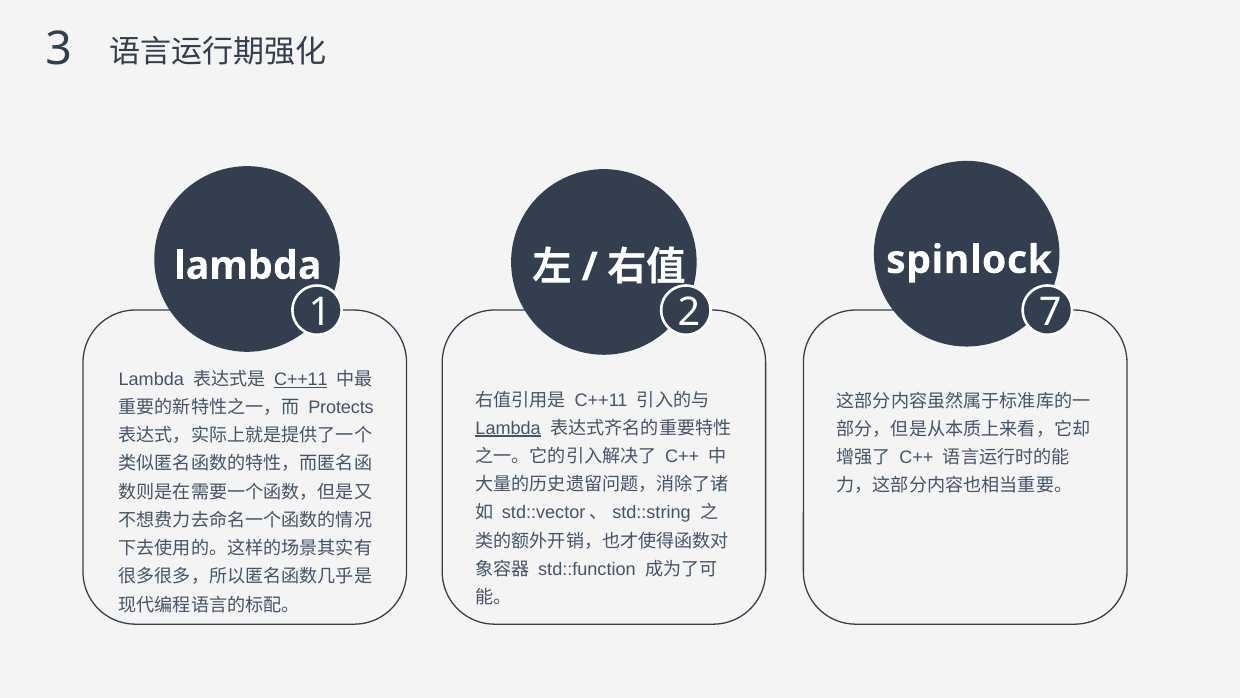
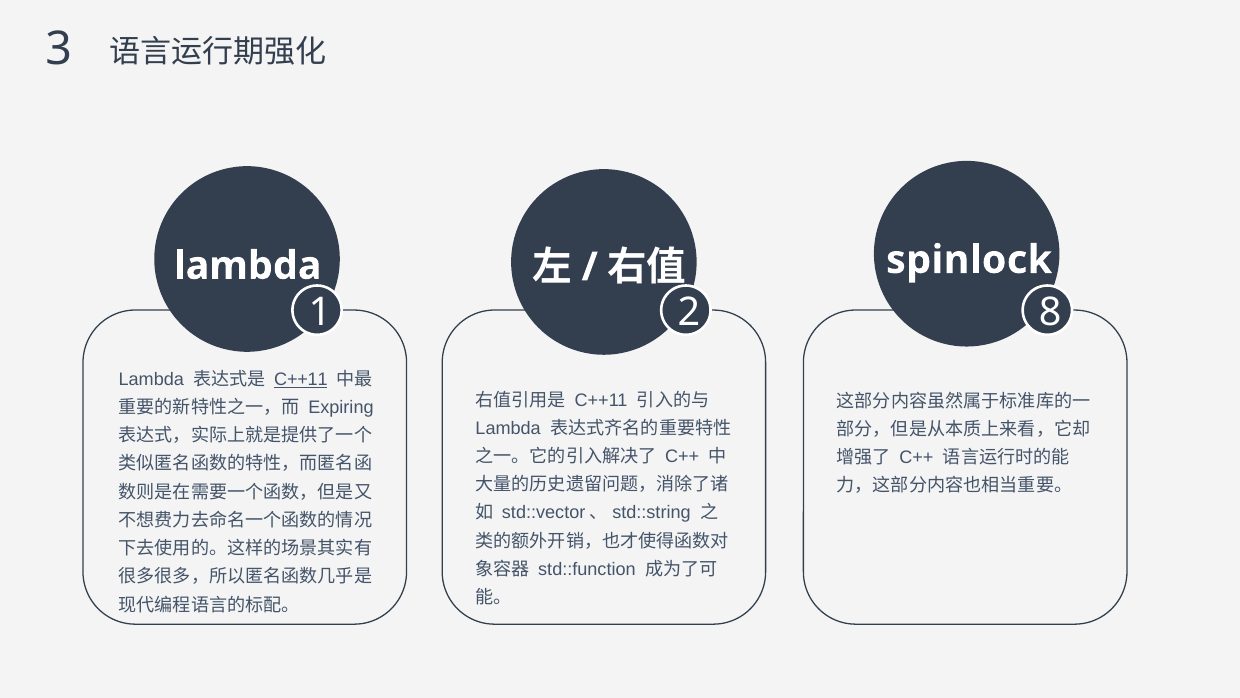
7: 7 -> 8 (1050, 313)
Protects: Protects -> Expiring (341, 407)
Lambda underline: present -> none (508, 428)
